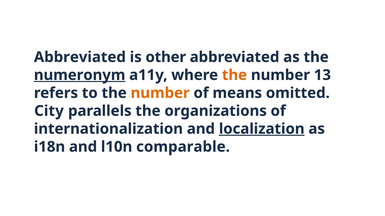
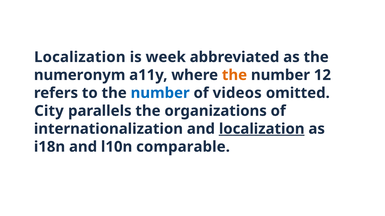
Abbreviated: Abbreviated -> Localization (80, 57)
other: other -> week (166, 57)
numeronym underline: present -> none (80, 75)
13: 13 -> 12 (322, 75)
number colour: orange -> blue (160, 93)
means: means -> videos (237, 93)
